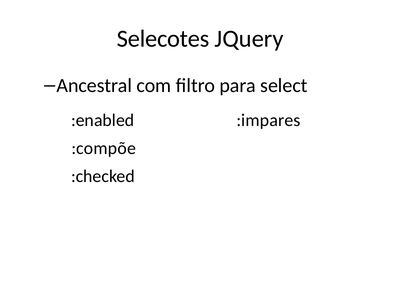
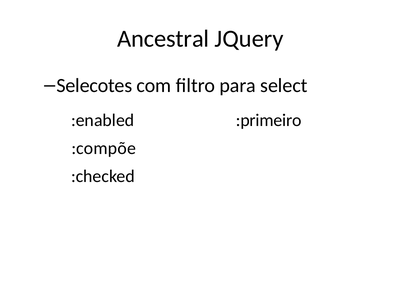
Selecotes: Selecotes -> Ancestral (163, 39)
Ancestral: Ancestral -> Selecotes (94, 86)
:impares: :impares -> :primeiro (269, 120)
